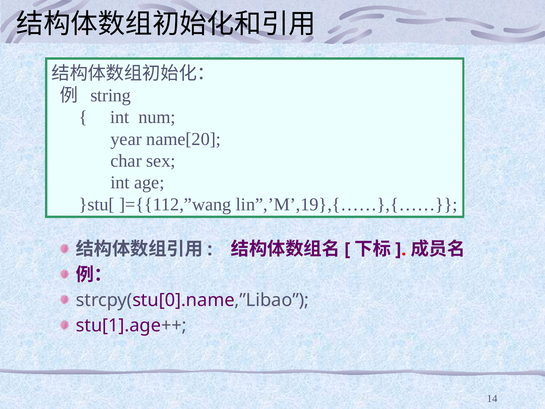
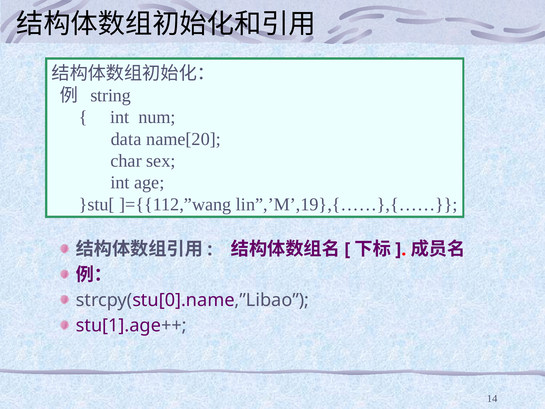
year: year -> data (126, 139)
